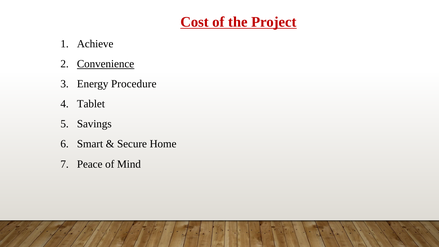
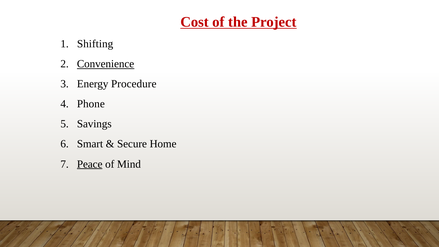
Achieve: Achieve -> Shifting (95, 44)
Tablet: Tablet -> Phone (91, 104)
Peace underline: none -> present (90, 164)
